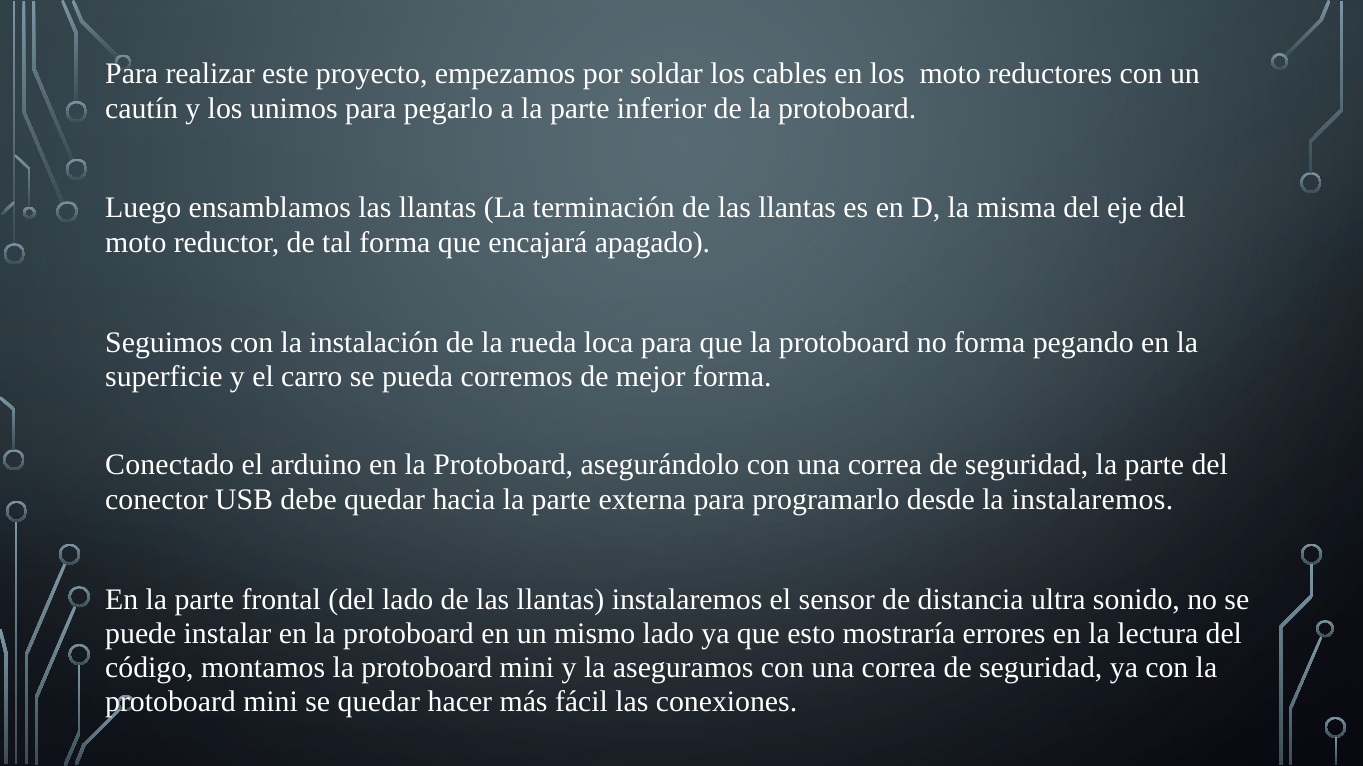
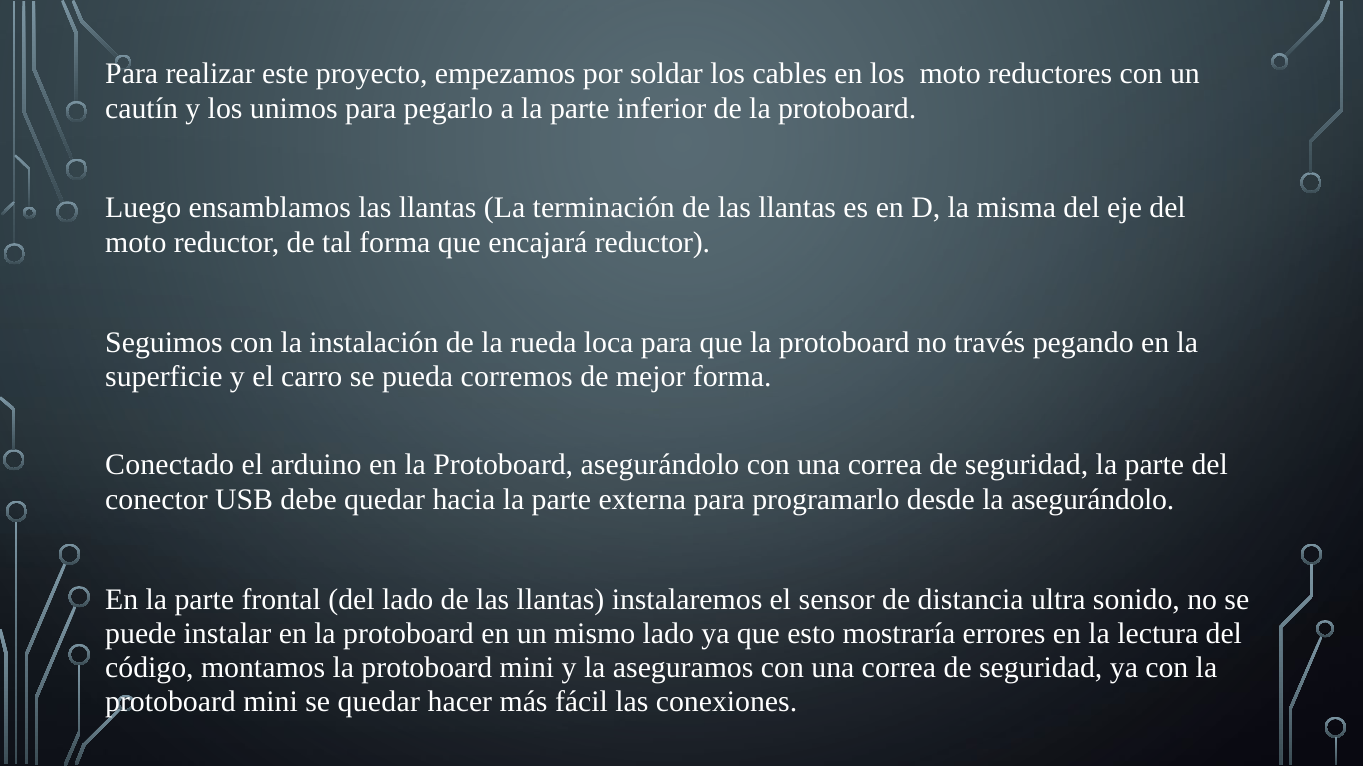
encajará apagado: apagado -> reductor (653, 243)
no forma: forma -> través (990, 343)
la instalaremos: instalaremos -> asegurándolo (1093, 500)
